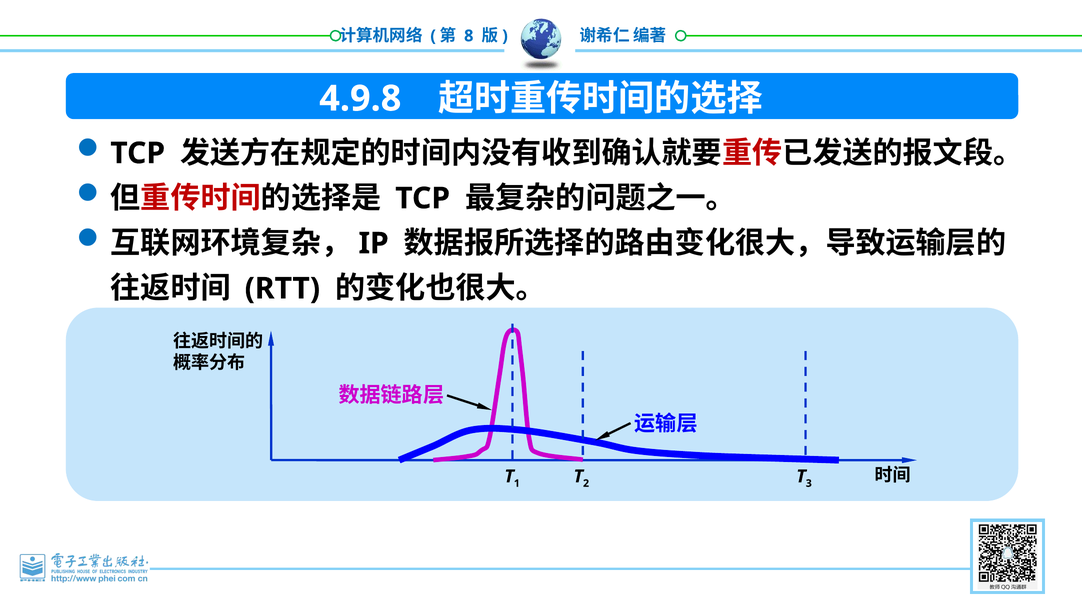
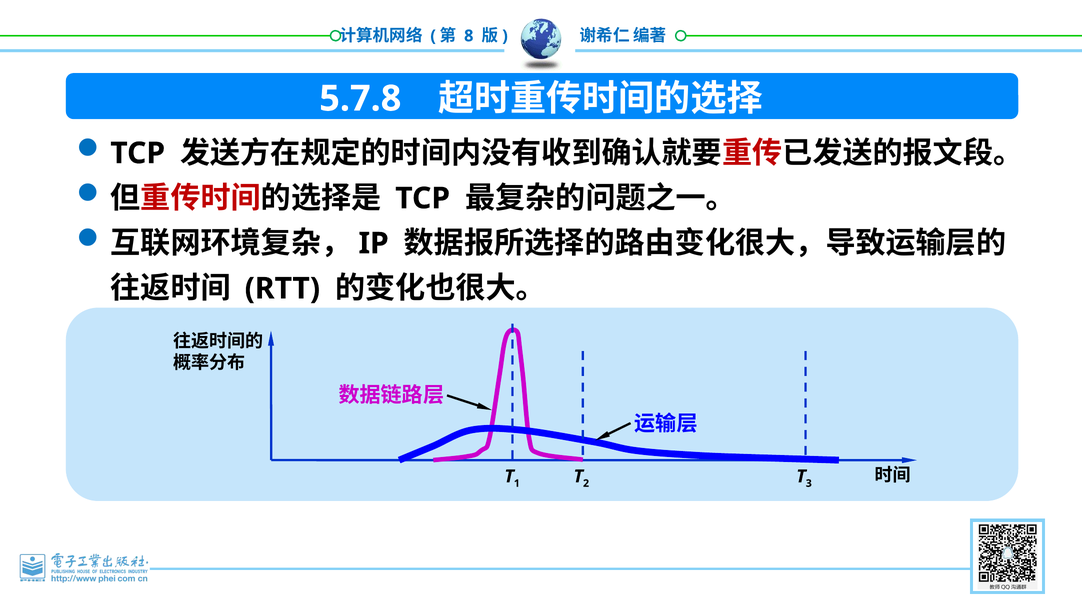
4.9.8: 4.9.8 -> 5.7.8 (360, 99)
